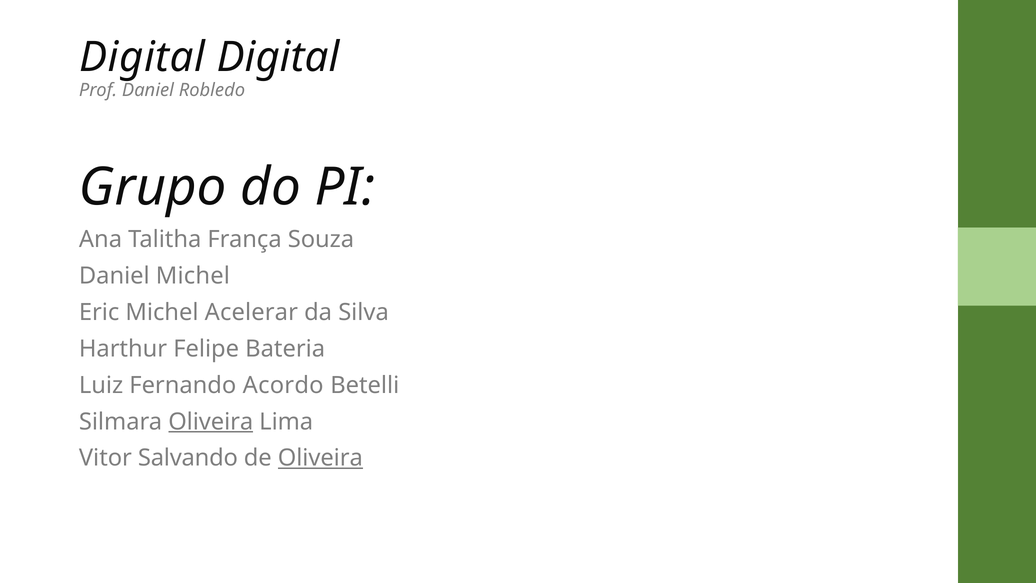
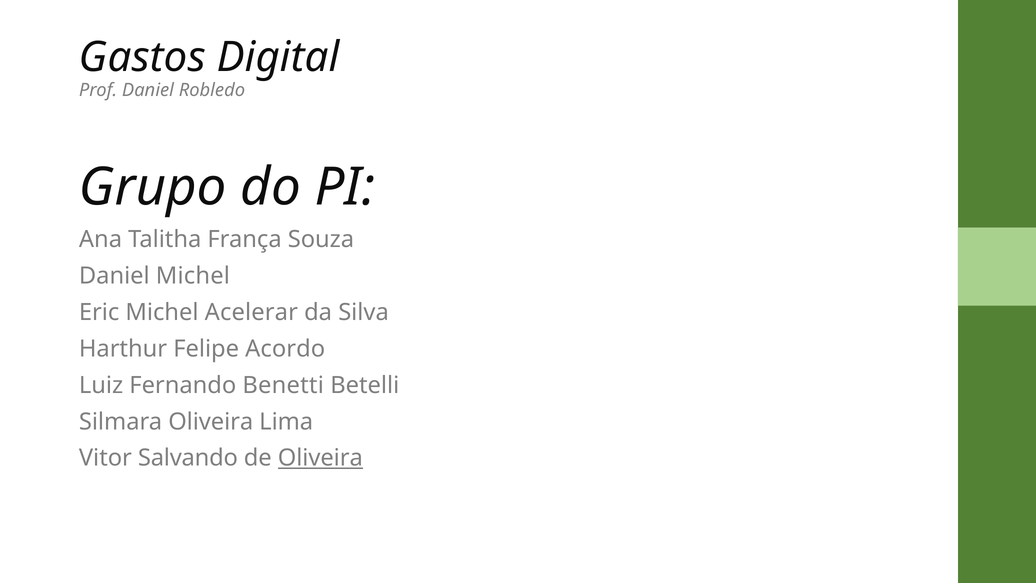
Digital: Digital -> Gastos (142, 57)
Bateria: Bateria -> Acordo (285, 349)
Acordo: Acordo -> Benetti (283, 385)
Oliveira underline: present -> none (211, 422)
